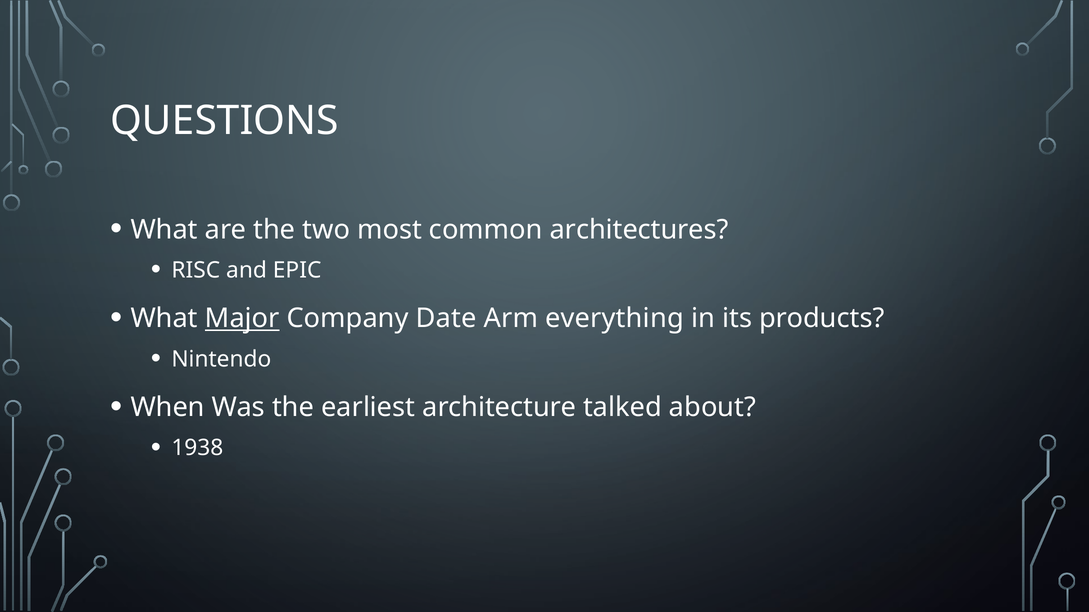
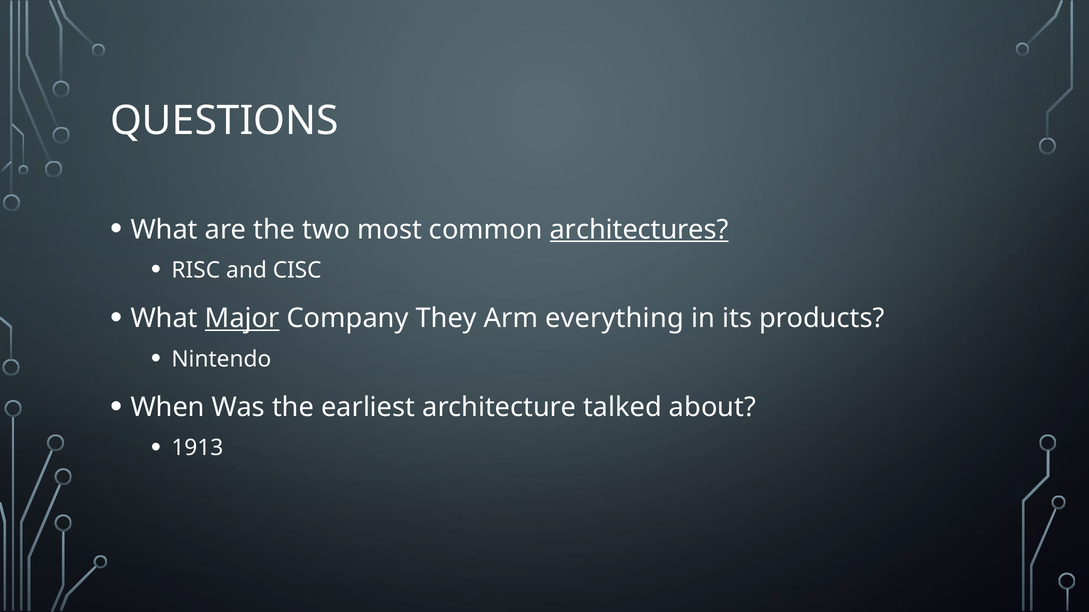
architectures underline: none -> present (639, 230)
EPIC: EPIC -> CISC (297, 271)
Date: Date -> They (446, 319)
1938: 1938 -> 1913 (197, 448)
